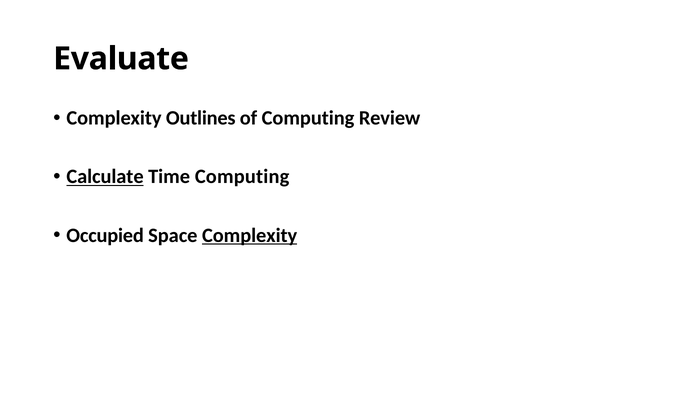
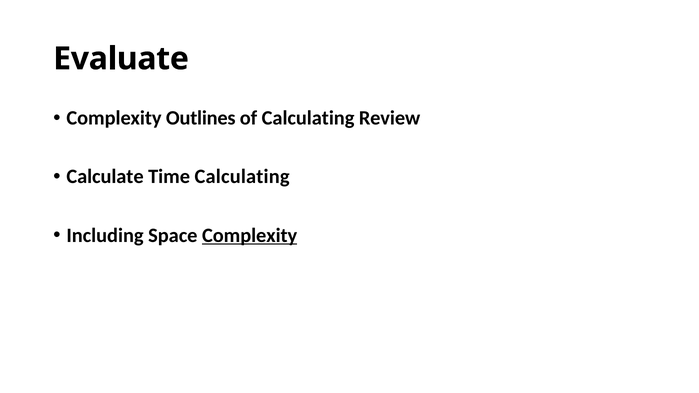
of Computing: Computing -> Calculating (308, 118)
Calculate underline: present -> none (105, 177)
Time Computing: Computing -> Calculating (242, 177)
Occupied: Occupied -> Including (105, 235)
